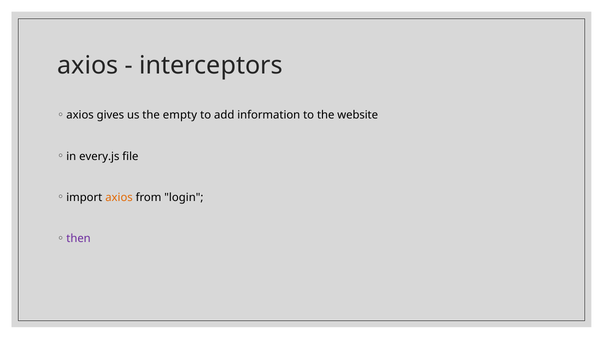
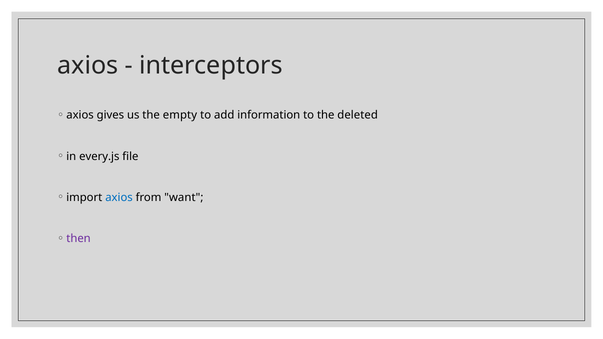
website: website -> deleted (358, 115)
axios colour: orange -> blue (119, 198)
login: login -> want (184, 198)
